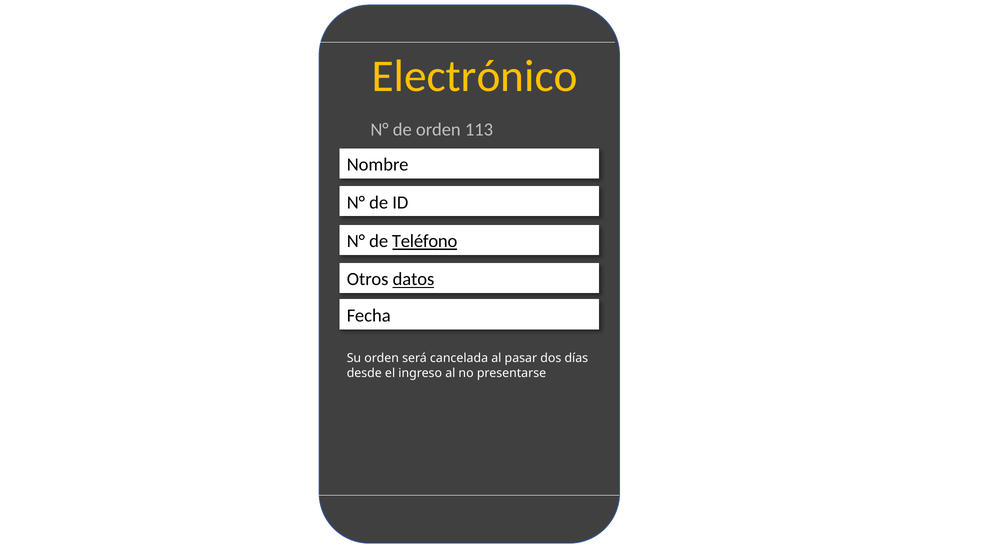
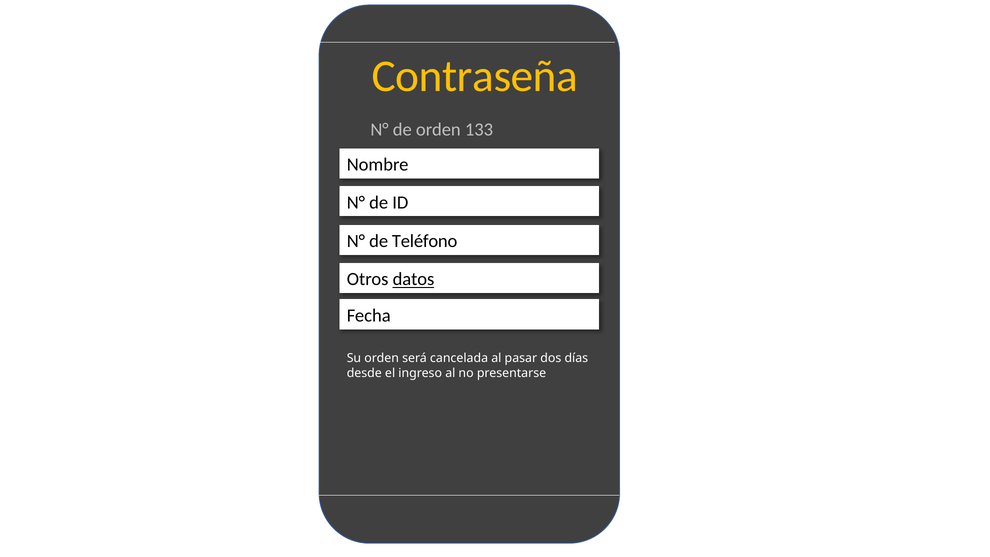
Electrónico: Electrónico -> Contraseña (475, 76)
113: 113 -> 133 (479, 129)
Teléfono underline: present -> none (425, 241)
